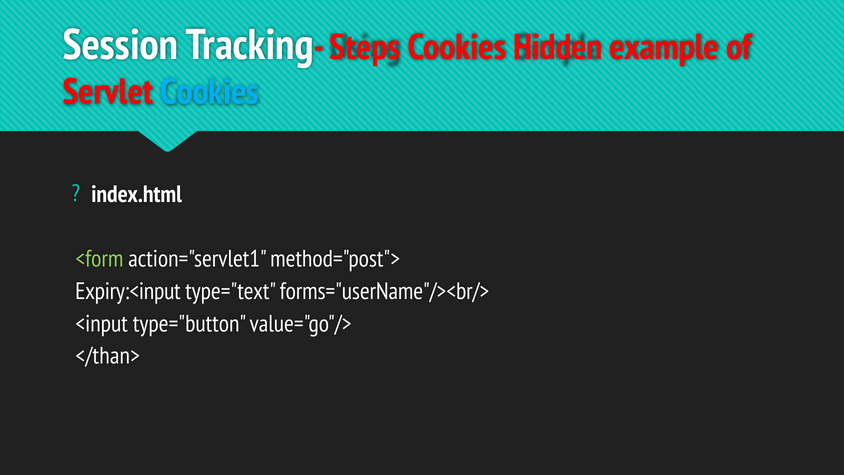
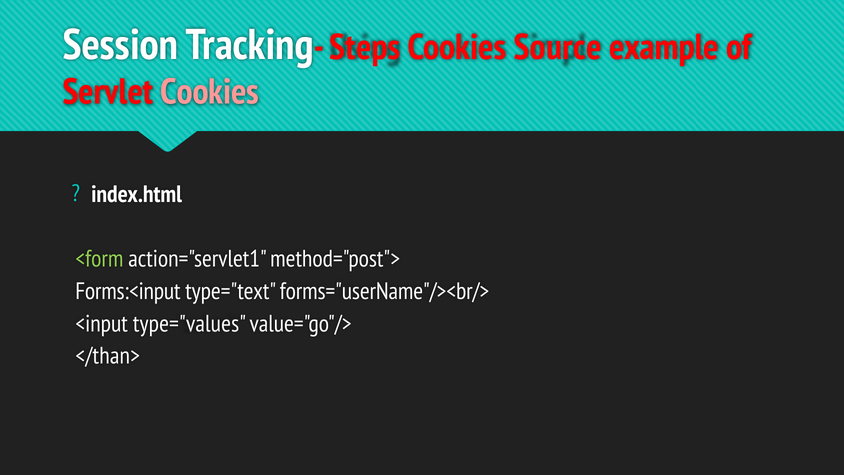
Hidden: Hidden -> Source (558, 47)
Cookies colour: light blue -> pink (210, 92)
Expiry:<input: Expiry:<input -> Forms:<input (128, 291)
type="button: type="button -> type="values (190, 324)
